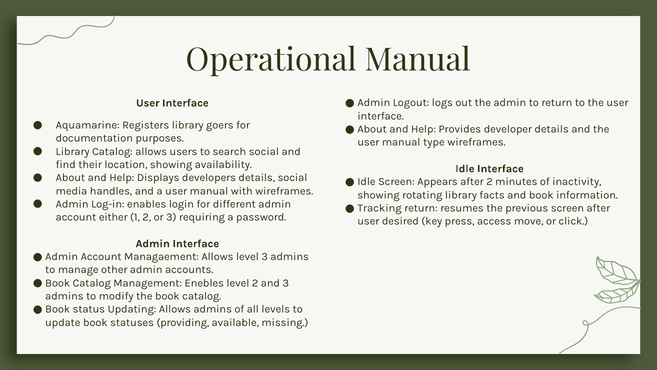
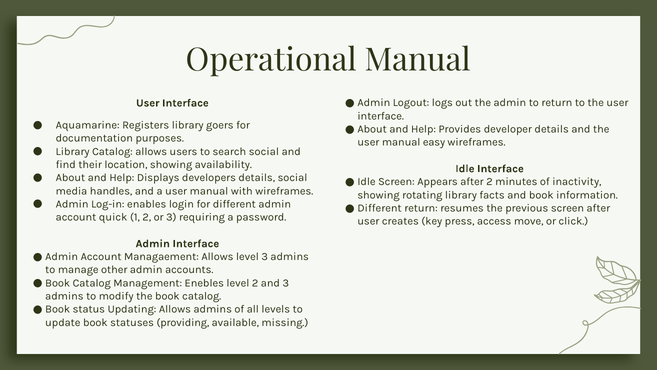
type: type -> easy (434, 142)
Tracking: Tracking -> Different (380, 208)
either: either -> quick (113, 217)
desired: desired -> creates (400, 221)
